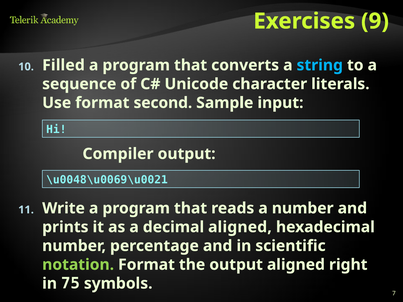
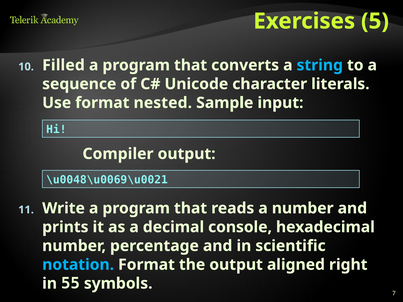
9: 9 -> 5 (375, 21)
second: second -> nested (163, 103)
decimal aligned: aligned -> console (240, 227)
notation colour: light green -> light blue (78, 265)
75: 75 -> 55 (70, 284)
